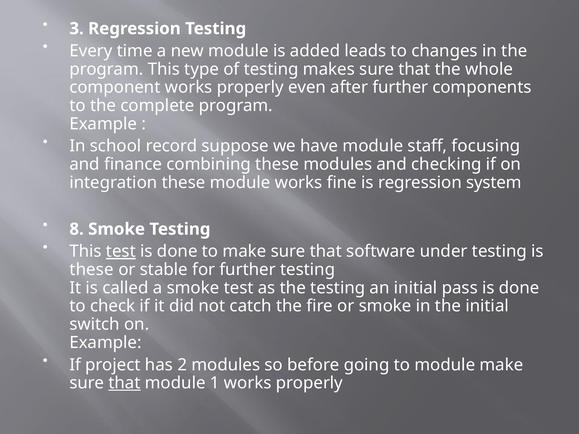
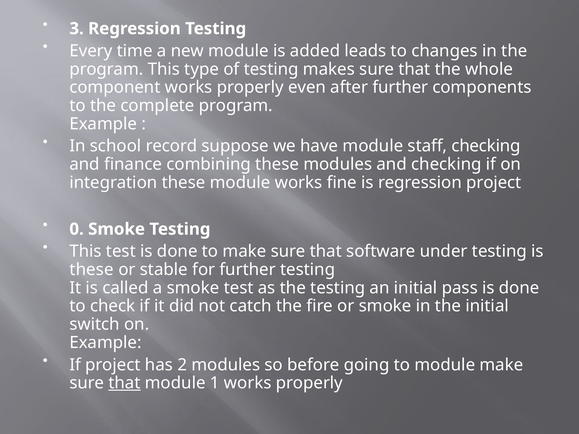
staff focusing: focusing -> checking (486, 146)
regression system: system -> project (494, 183)
8: 8 -> 0 (77, 229)
test underline: present -> none (121, 252)
